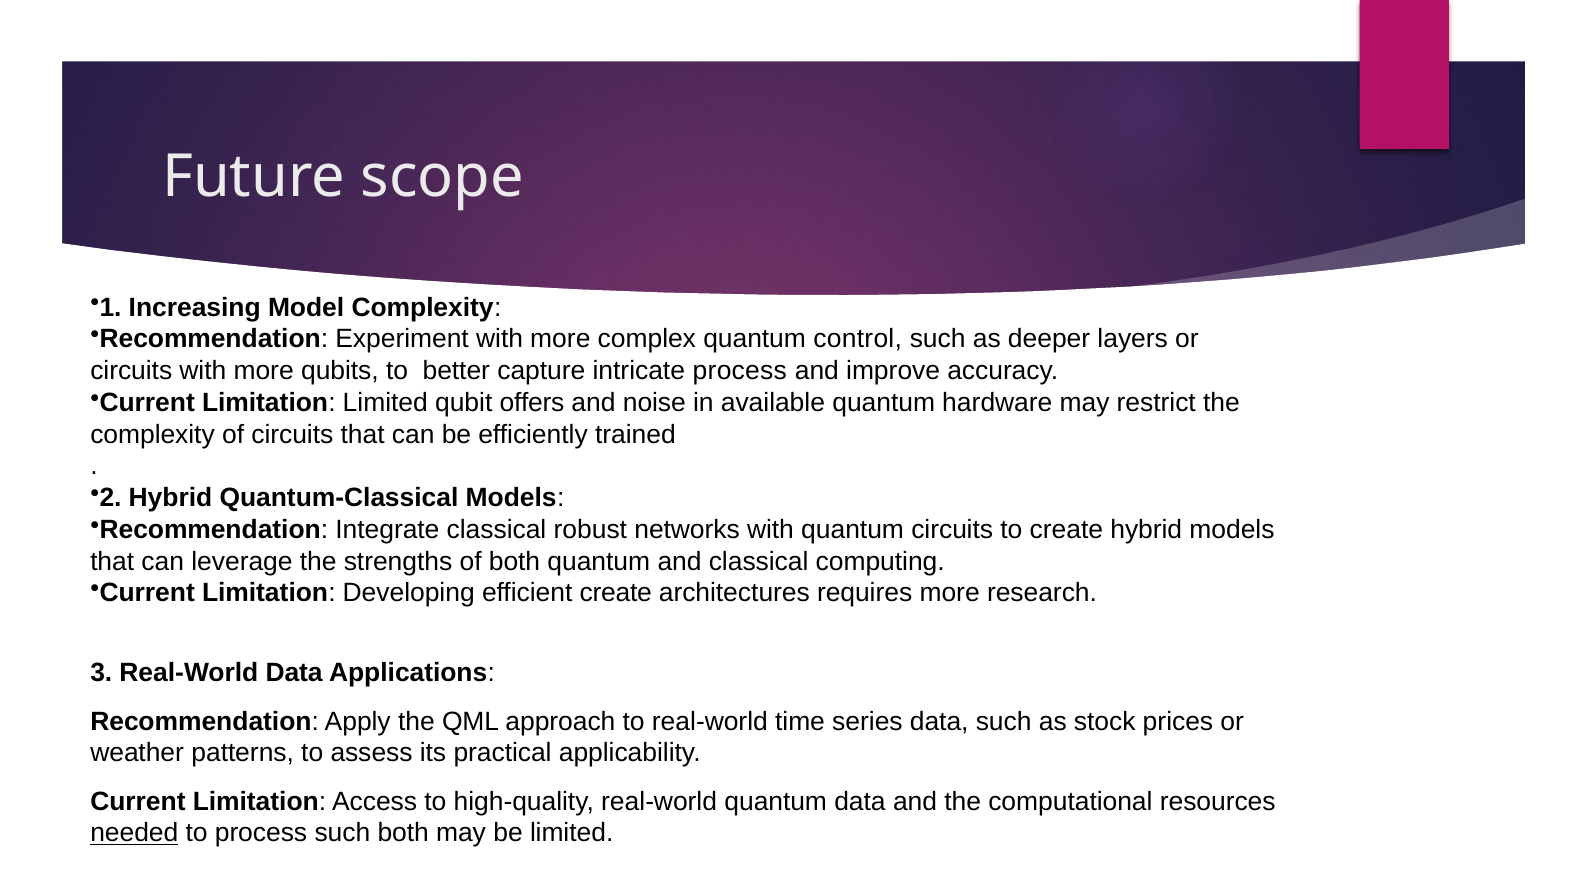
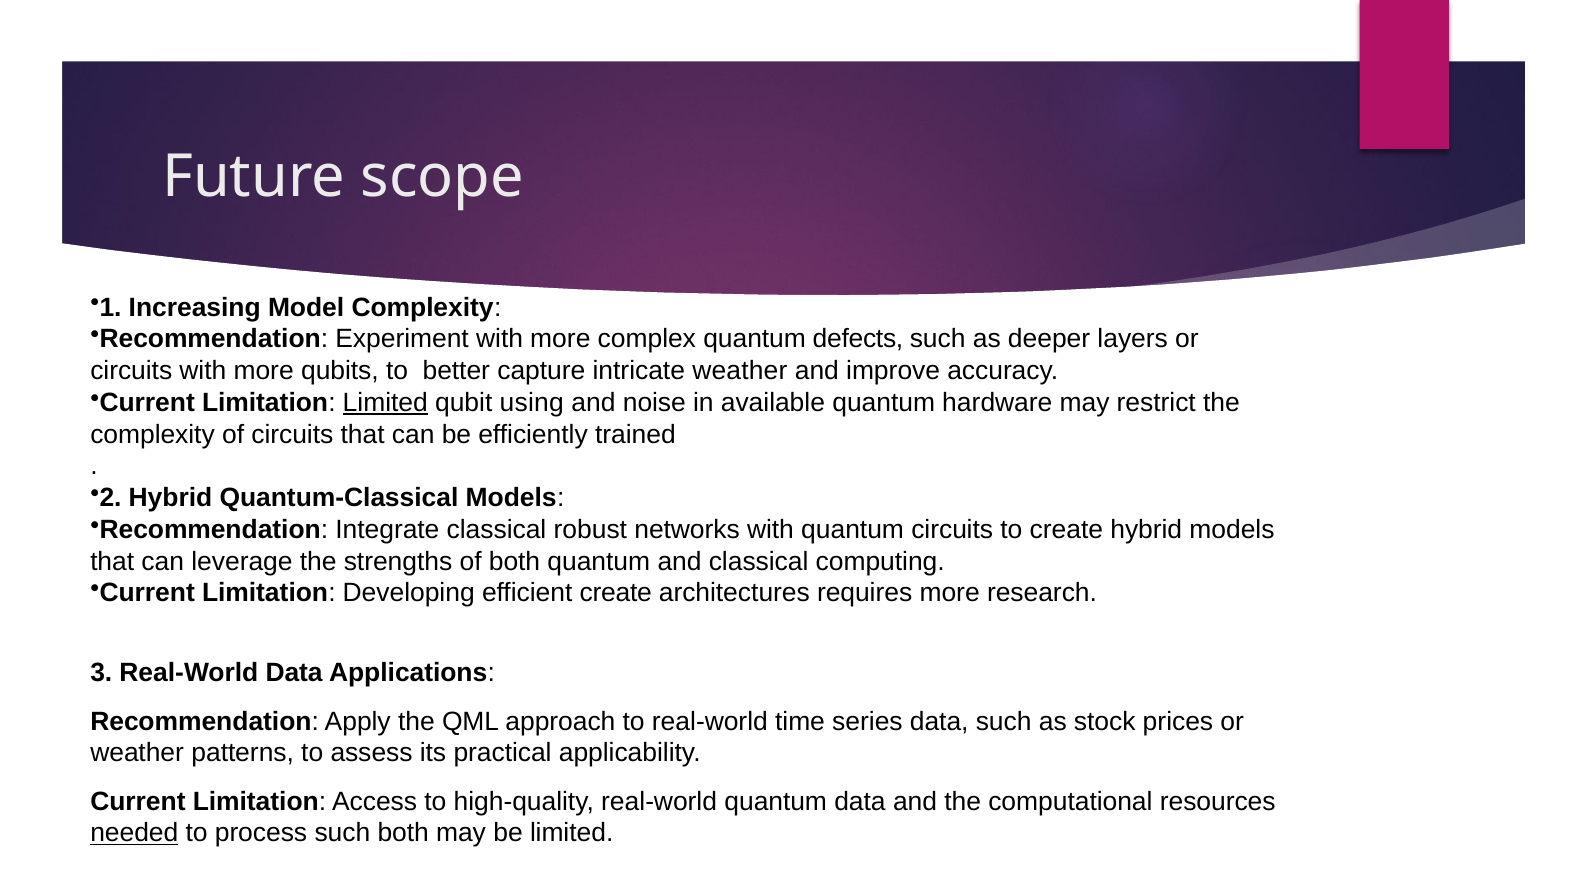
control: control -> defects (858, 339)
intricate process: process -> weather (740, 371)
Limited underline: none -> present (385, 403)
offers: offers -> using (532, 403)
